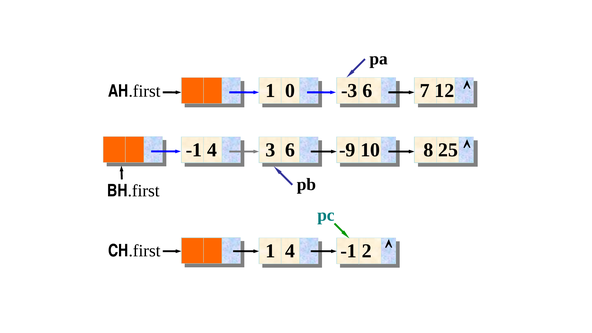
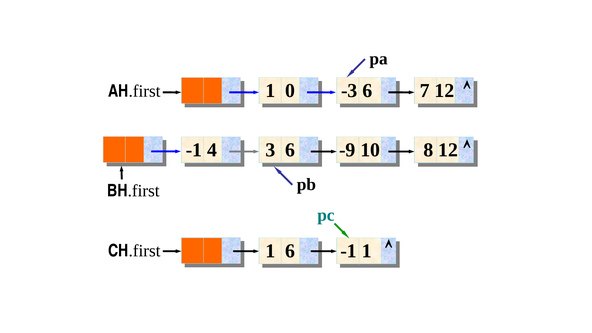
8 25: 25 -> 12 (448, 150)
1 4: 4 -> 6 (290, 251)
-1 2: 2 -> 1 (367, 251)
